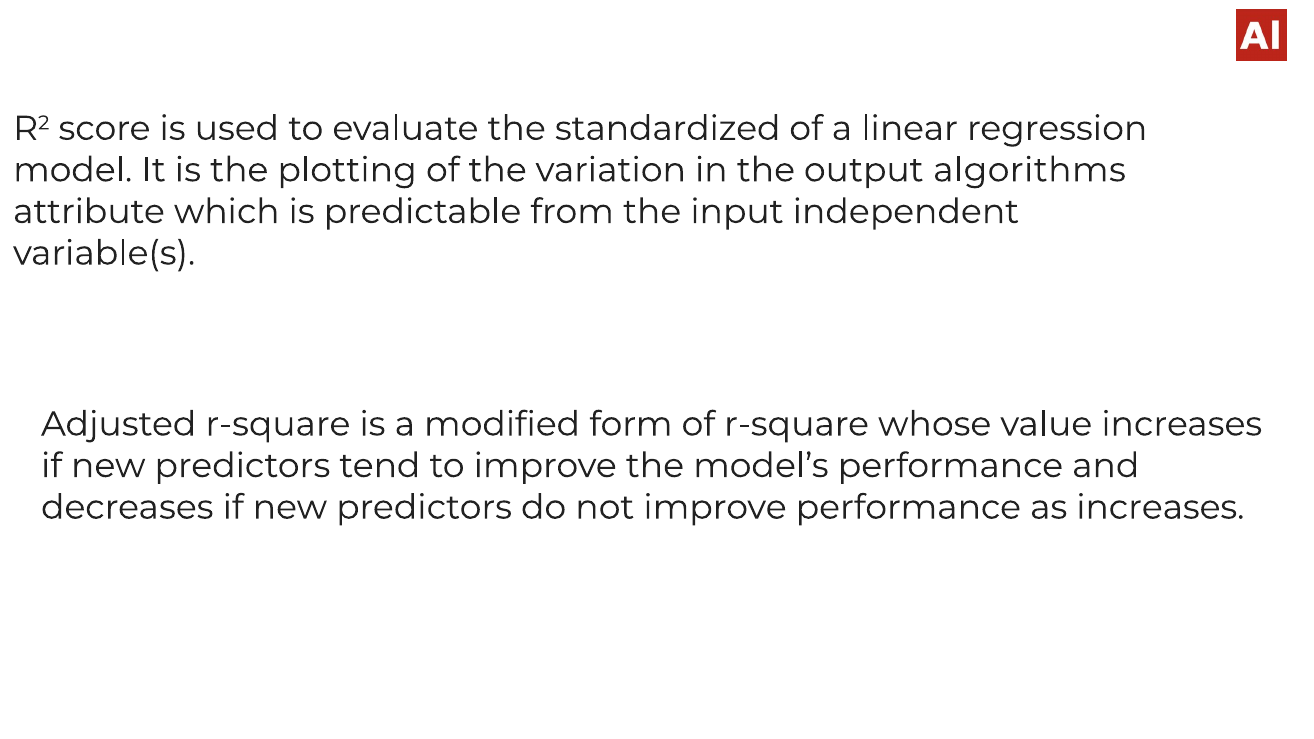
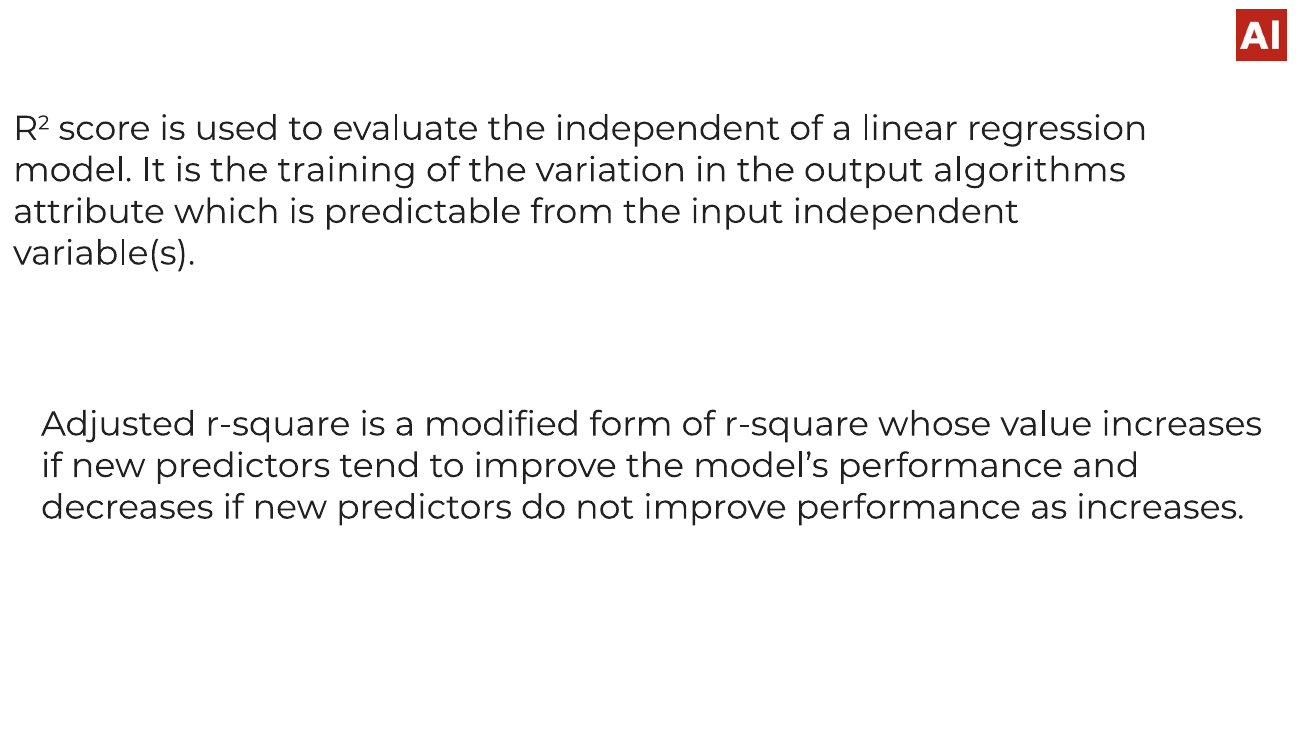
the standardized: standardized -> independent (668, 128)
plotting: plotting -> training (347, 170)
